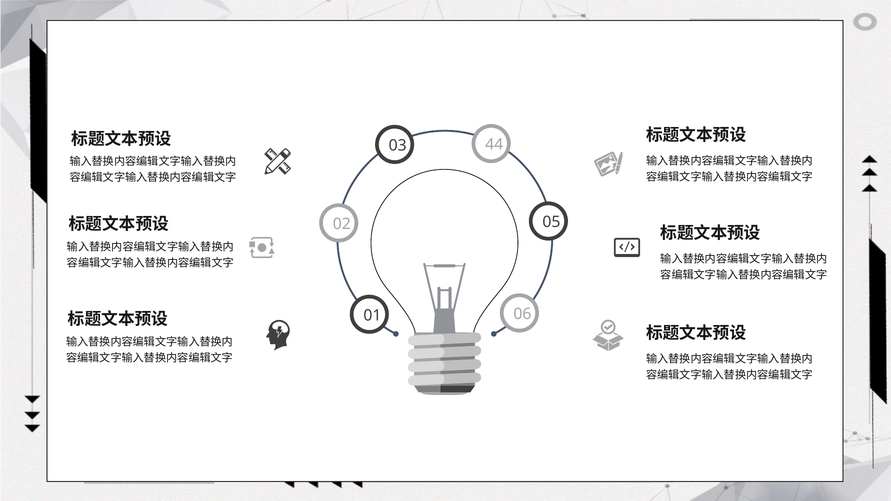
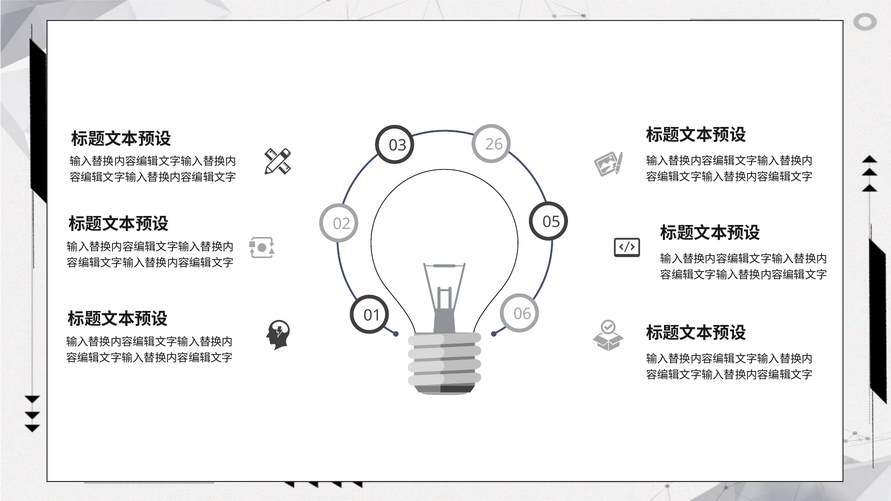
44: 44 -> 26 (494, 145)
